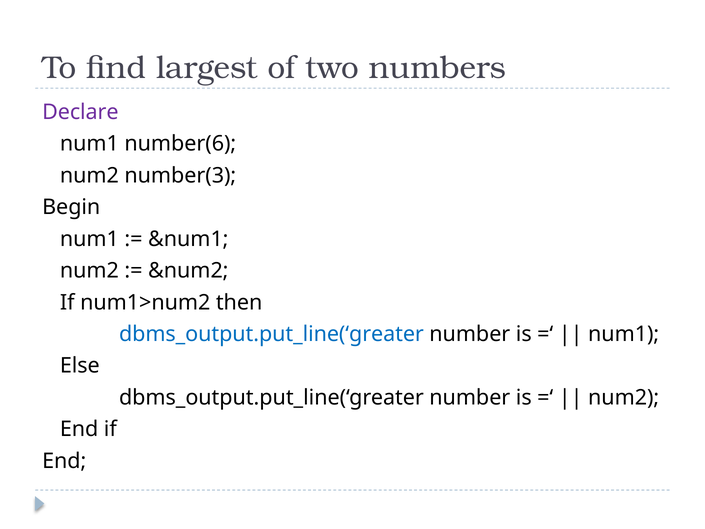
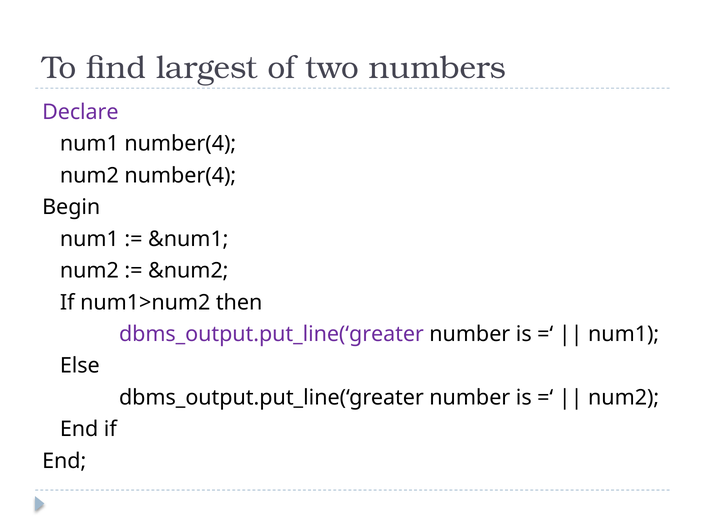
num1 number(6: number(6 -> number(4 (180, 144)
num2 number(3: number(3 -> number(4 (180, 175)
dbms_output.put_line(‘greater colour: blue -> purple (271, 334)
